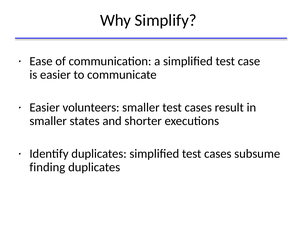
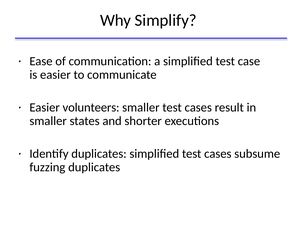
finding: finding -> fuzzing (47, 167)
